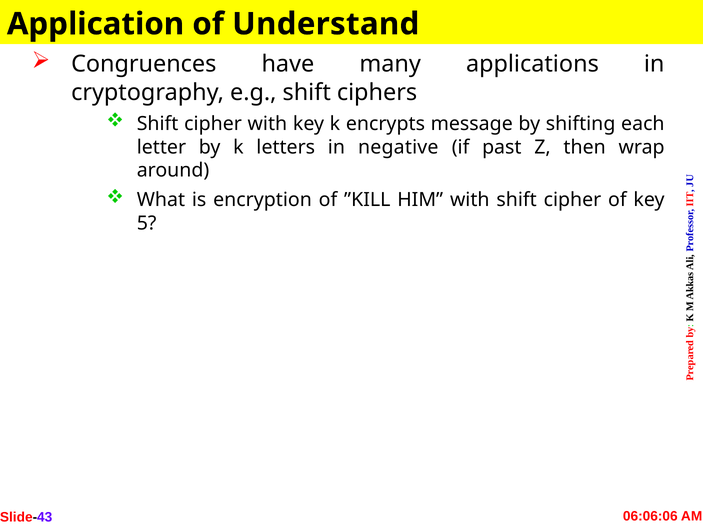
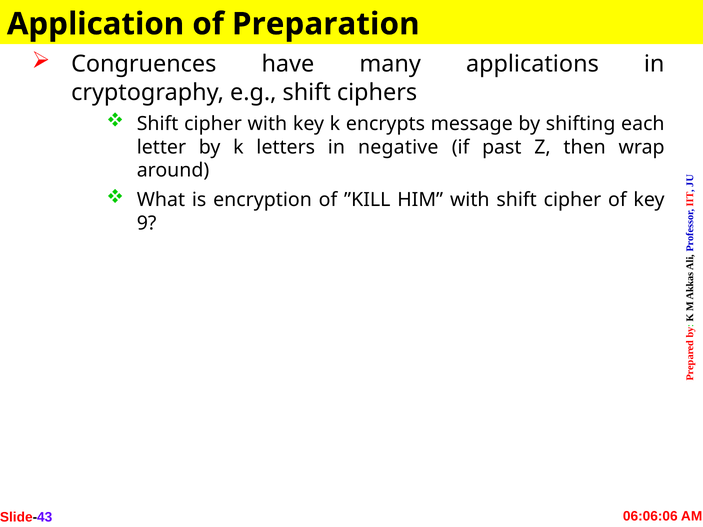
Understand: Understand -> Preparation (326, 24)
5: 5 -> 9 (147, 223)
